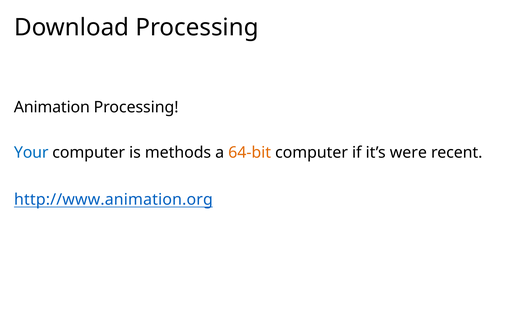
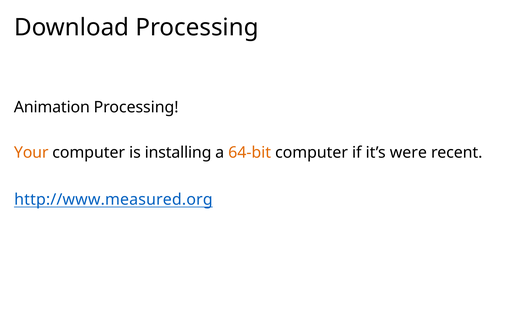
Your colour: blue -> orange (31, 153)
methods: methods -> installing (178, 153)
http://www.animation.org: http://www.animation.org -> http://www.measured.org (113, 200)
